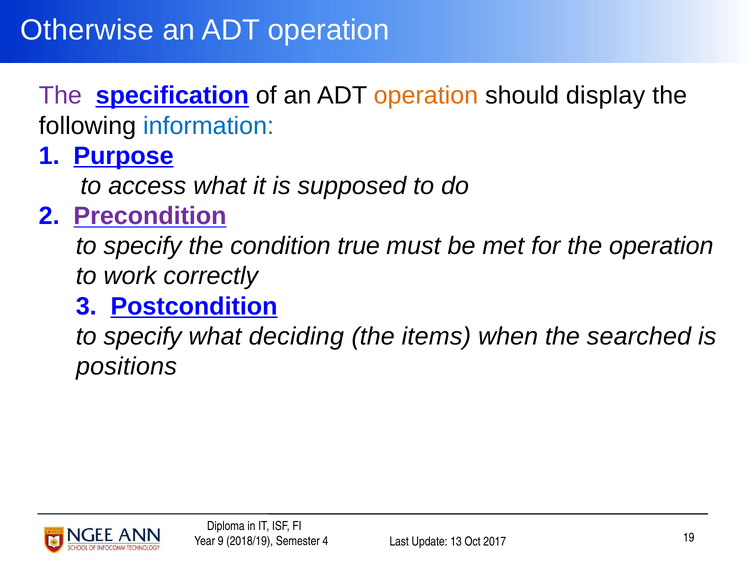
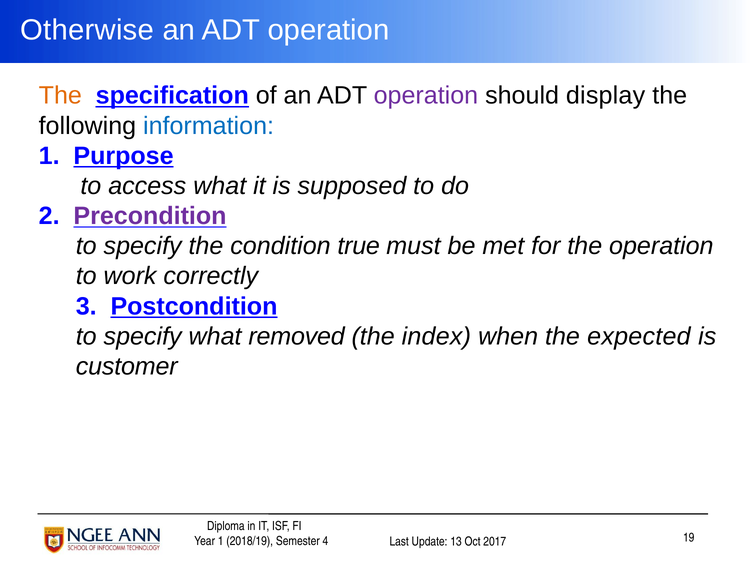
The colour: purple -> orange (60, 96)
operation colour: orange -> purple (426, 96)
deciding: deciding -> removed (297, 336)
items: items -> index (436, 336)
searched: searched -> expected (639, 336)
positions: positions -> customer (127, 366)
9: 9 -> 1 (221, 541)
